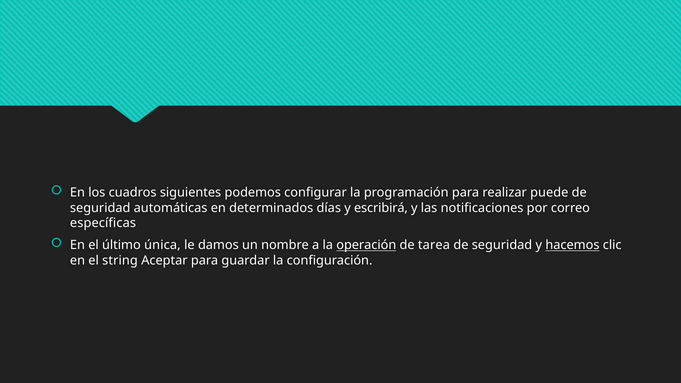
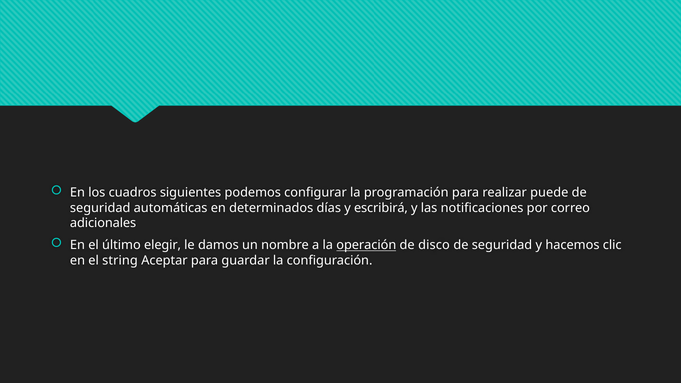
específicas: específicas -> adicionales (103, 223)
única: única -> elegir (163, 245)
tarea: tarea -> disco (434, 245)
hacemos underline: present -> none (572, 245)
